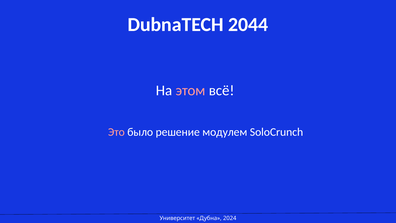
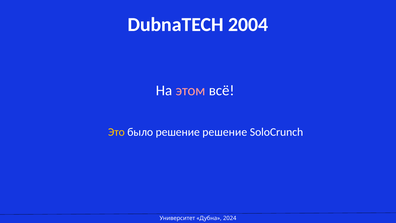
2044: 2044 -> 2004 (248, 24)
Это colour: pink -> yellow (116, 132)
решение модулем: модулем -> решение (225, 132)
